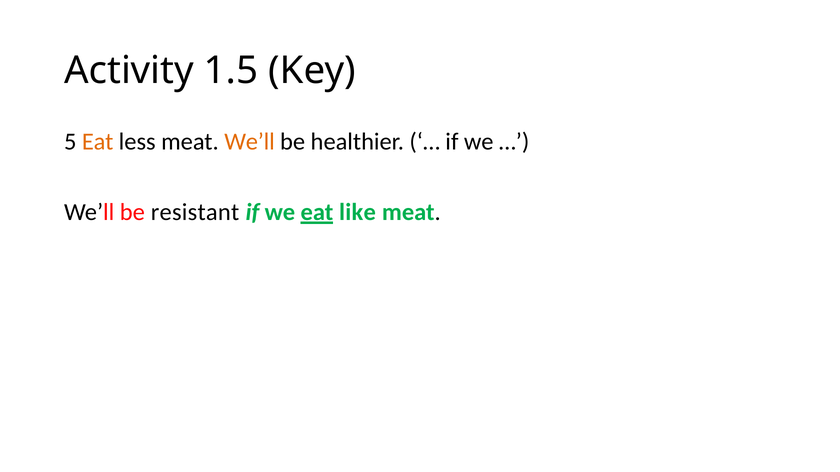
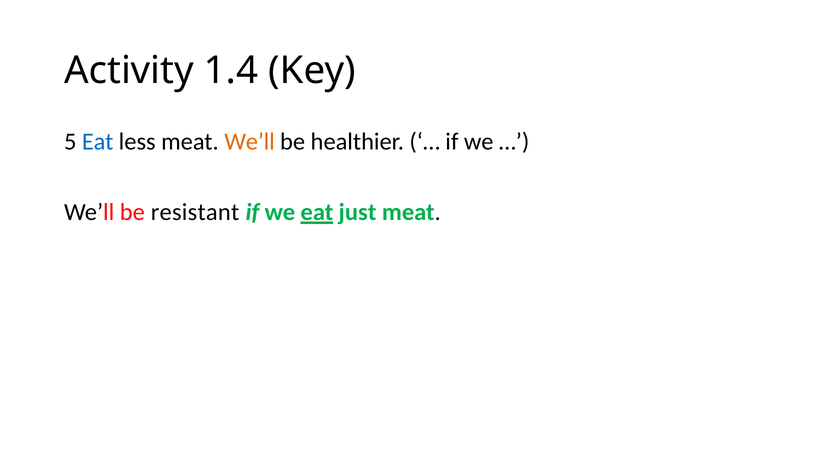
1.5: 1.5 -> 1.4 (231, 71)
Eat colour: orange -> blue (98, 142)
like: like -> just (358, 212)
